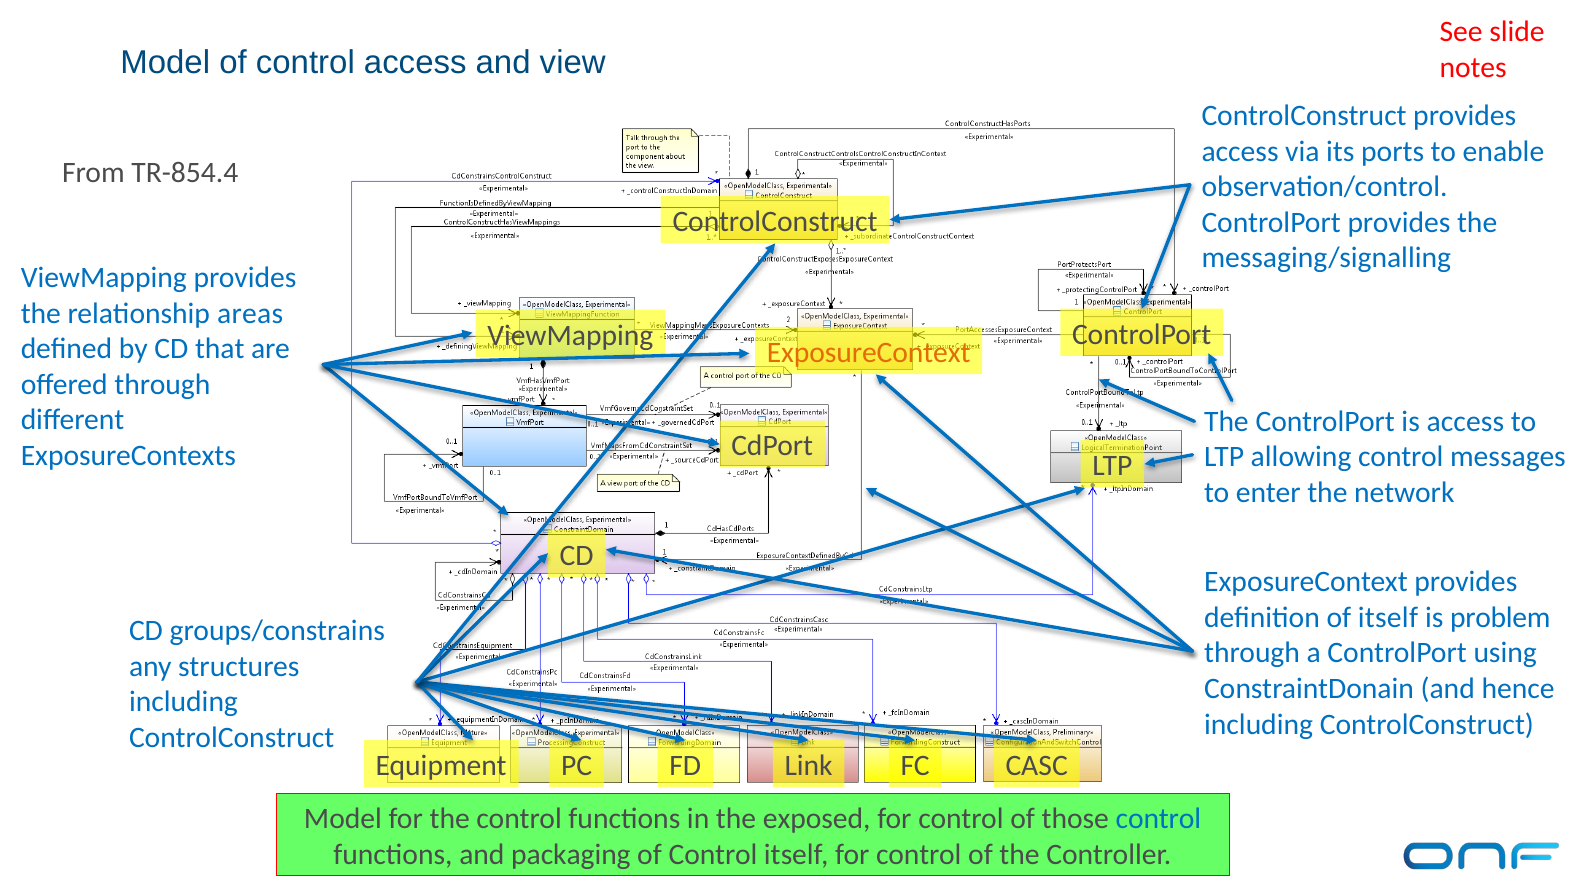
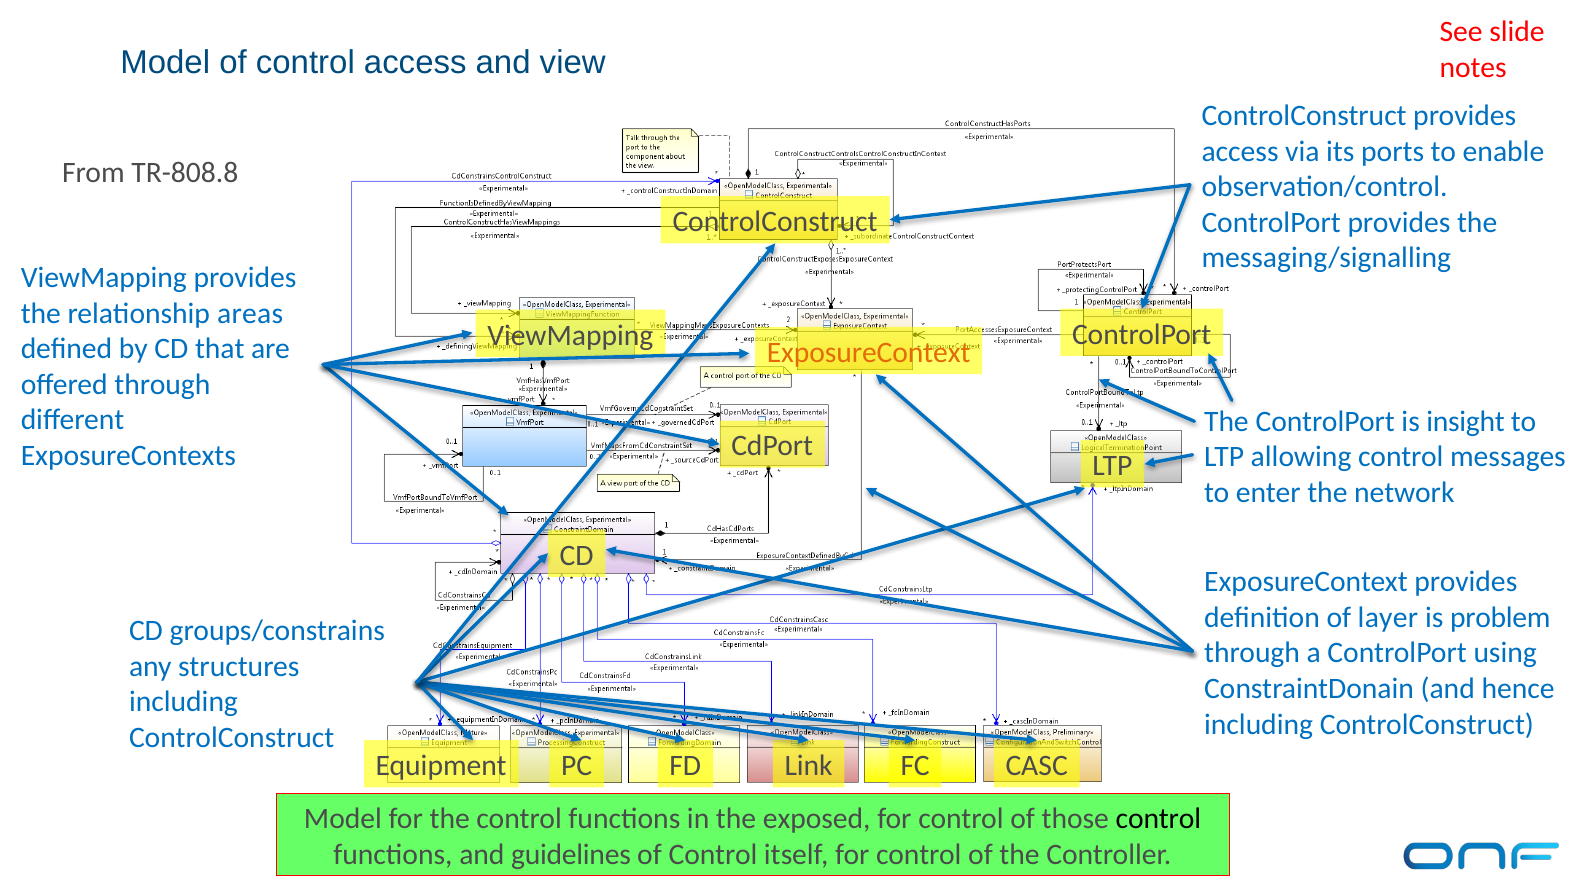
TR-854.4: TR-854.4 -> TR-808.8 (185, 173)
is access: access -> insight (1466, 421)
of itself: itself -> layer (1388, 617)
control colour: blue -> black (1158, 819)
packaging: packaging -> guidelines (571, 854)
